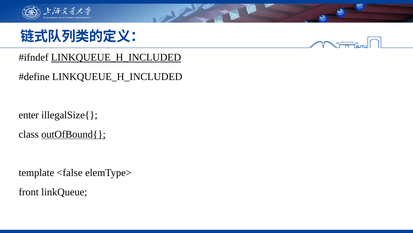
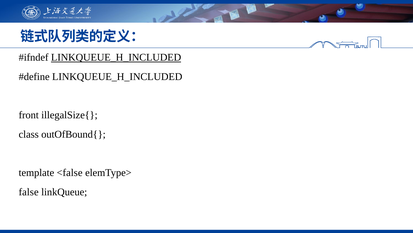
enter: enter -> front (29, 115)
outOfBound{ underline: present -> none (73, 134)
front: front -> false (29, 191)
